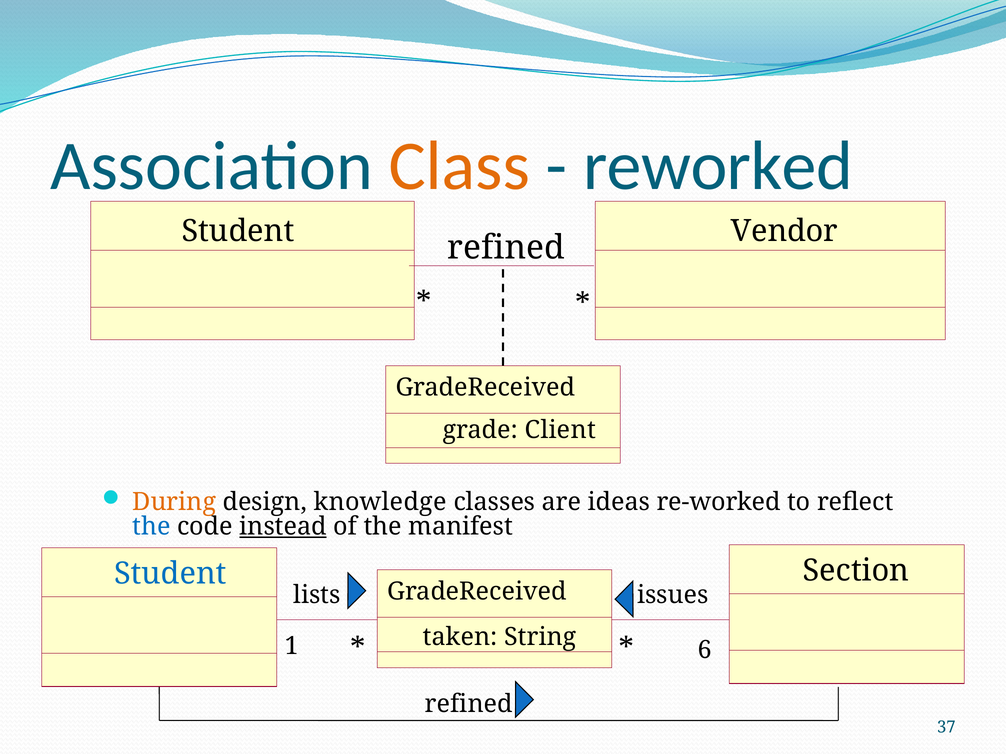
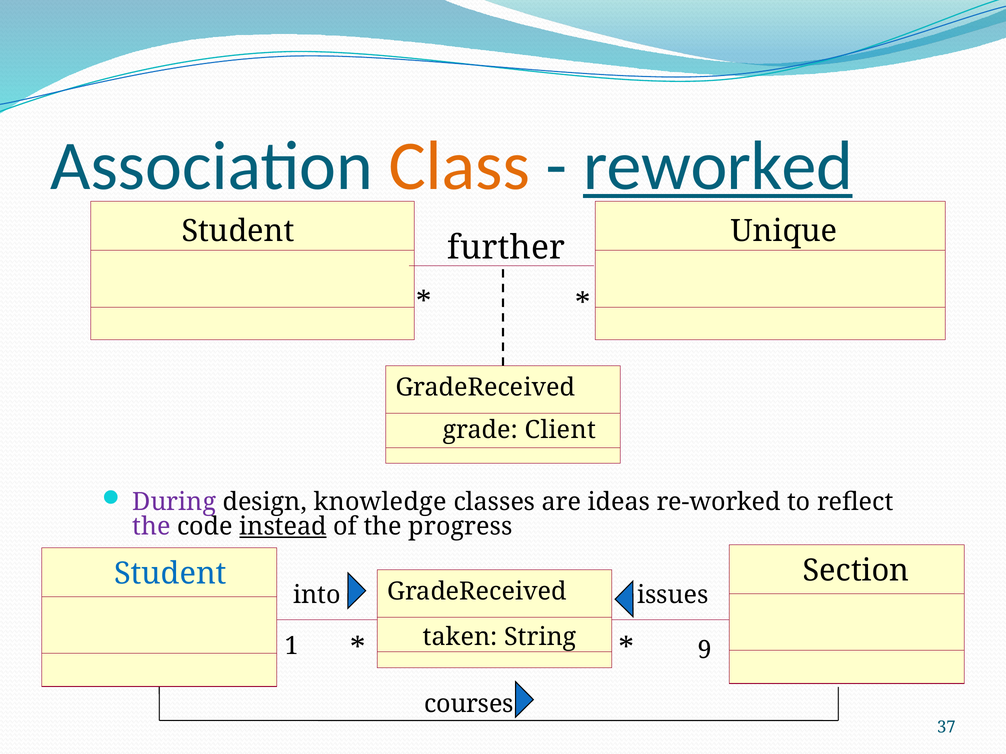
reworked underline: none -> present (718, 166)
Vendor: Vendor -> Unique (784, 231)
refined: refined -> further (506, 248)
During colour: orange -> purple (174, 502)
the colour: blue -> purple (151, 527)
manifest: manifest -> progress (461, 527)
lists: lists -> into (317, 595)
6: 6 -> 9 (705, 651)
refined: refined -> courses (469, 704)
